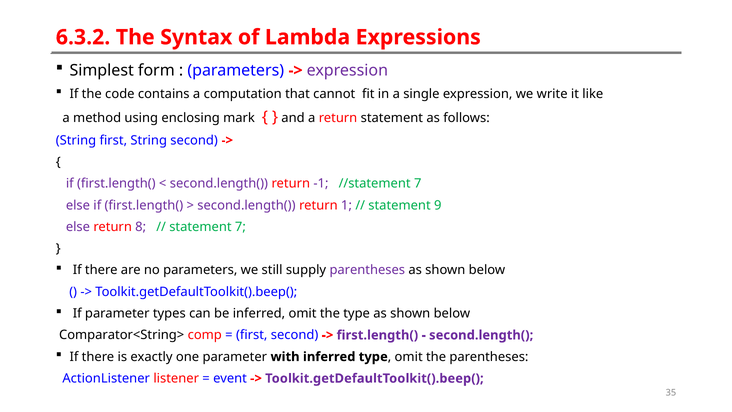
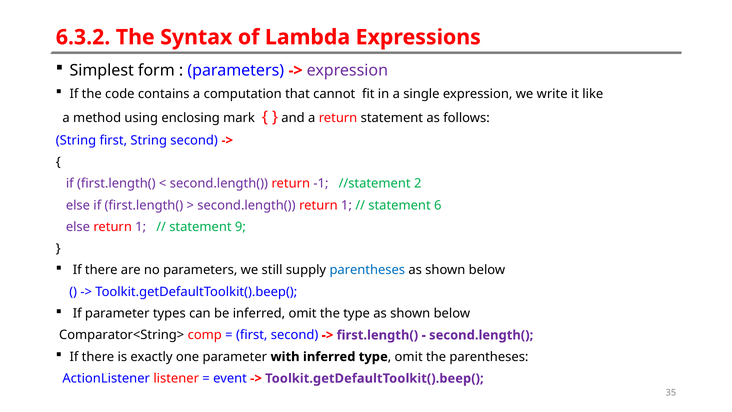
//statement 7: 7 -> 2 (418, 184)
9: 9 -> 6 (438, 205)
else return 8: 8 -> 1 (141, 227)
statement 7: 7 -> 9 (240, 227)
parentheses colour: purple -> blue (367, 270)
